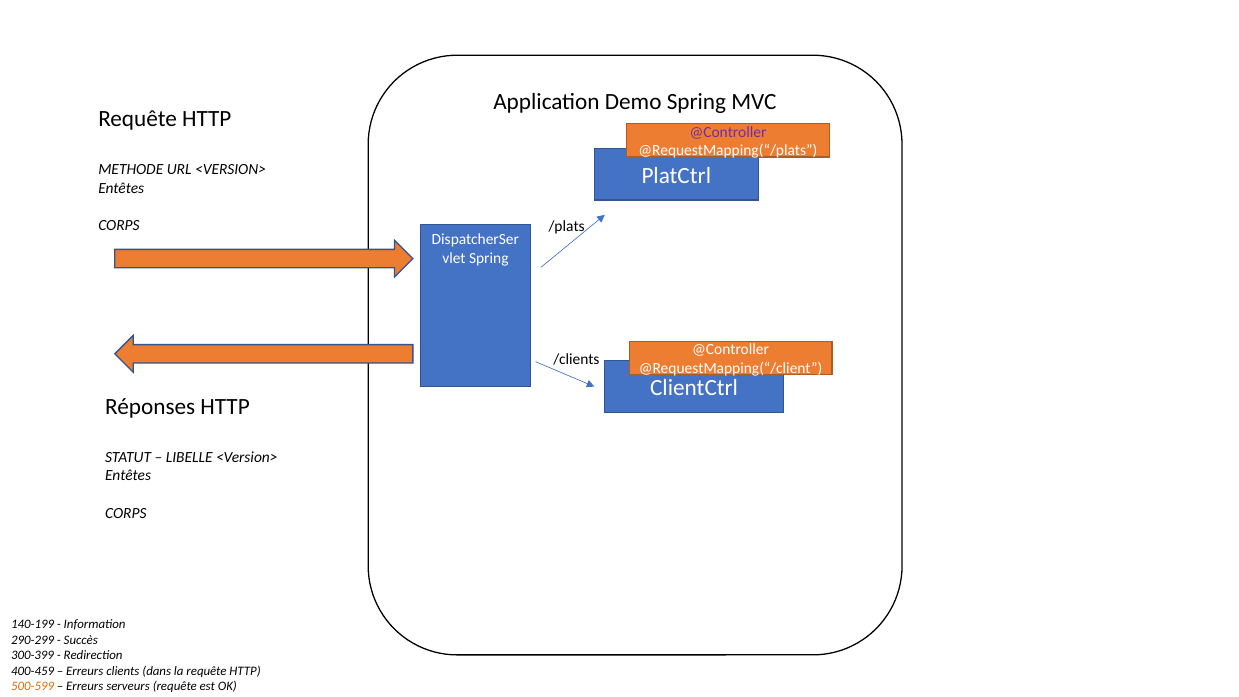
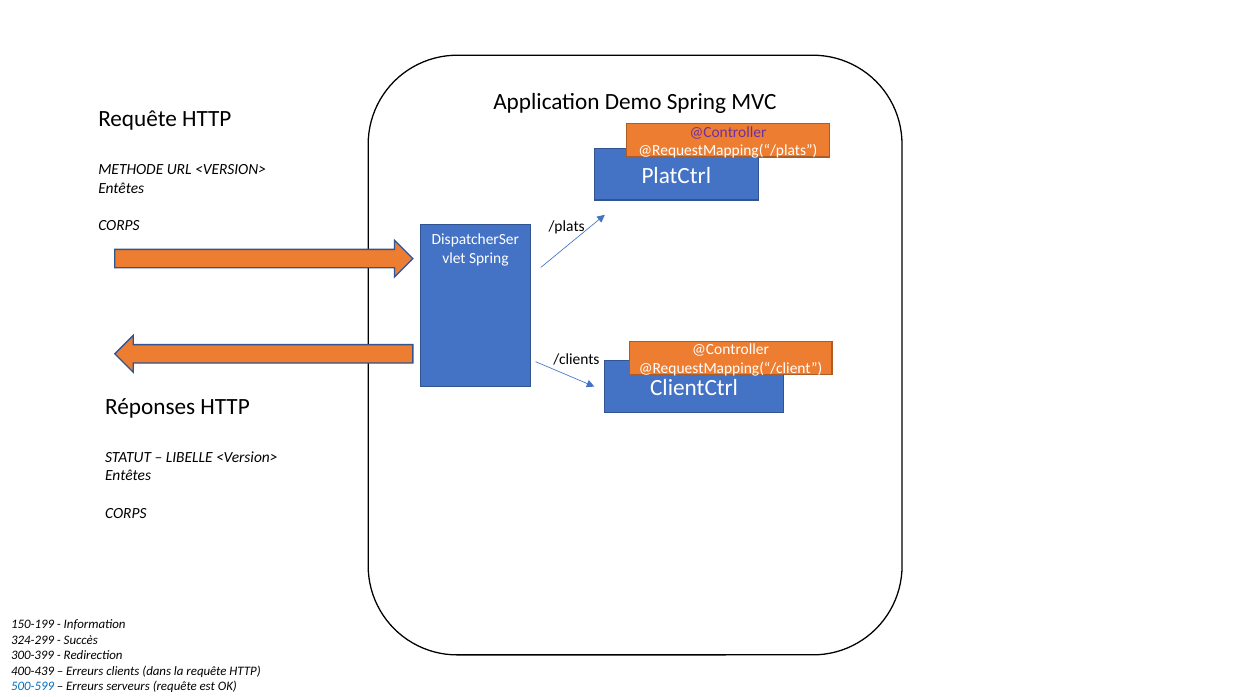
140-199: 140-199 -> 150-199 (33, 624)
290-299: 290-299 -> 324-299 (33, 640)
400-459: 400-459 -> 400-439 (33, 671)
500-599 colour: orange -> blue (33, 686)
